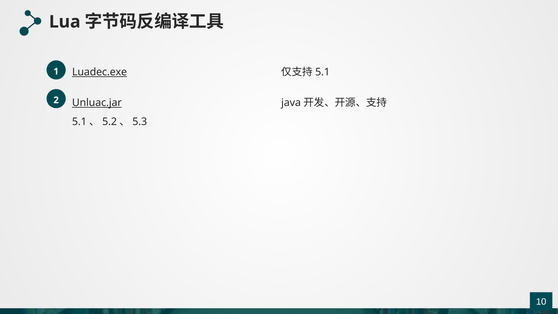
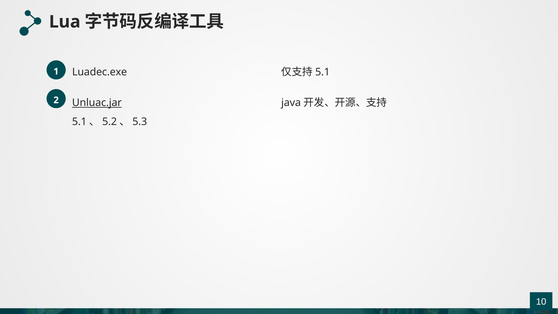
Luadec.exe underline: present -> none (100, 72)
